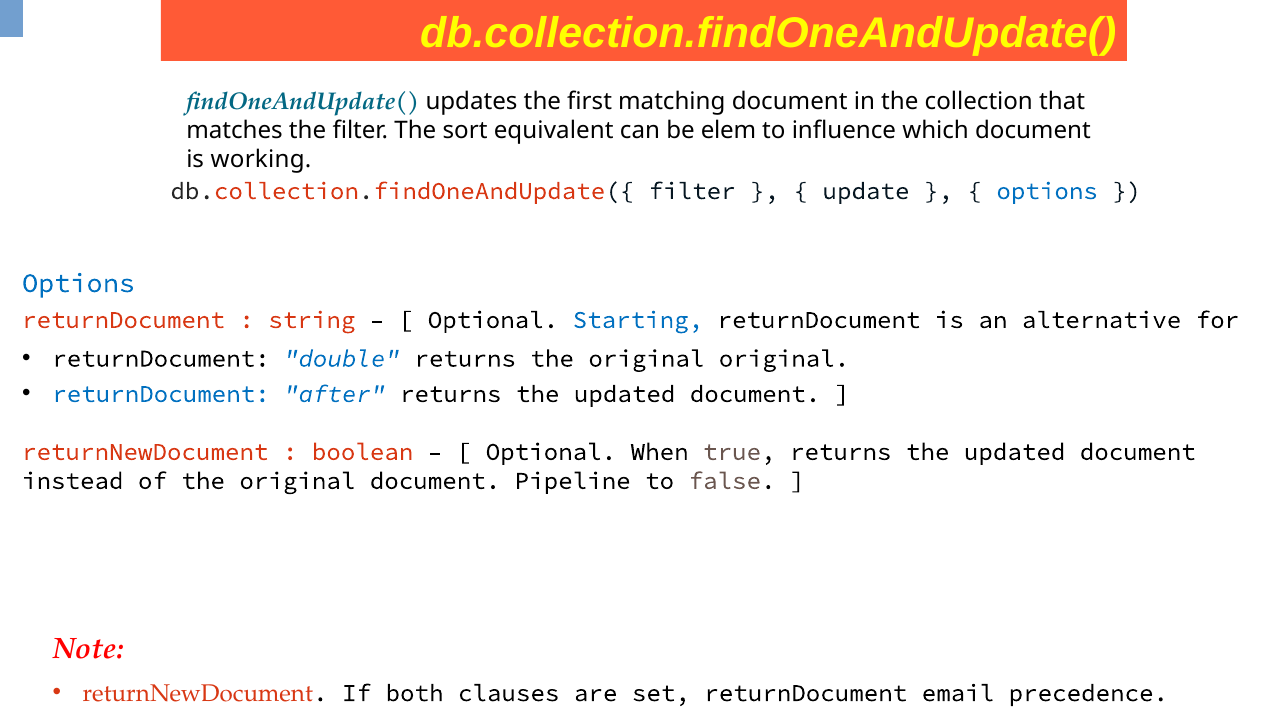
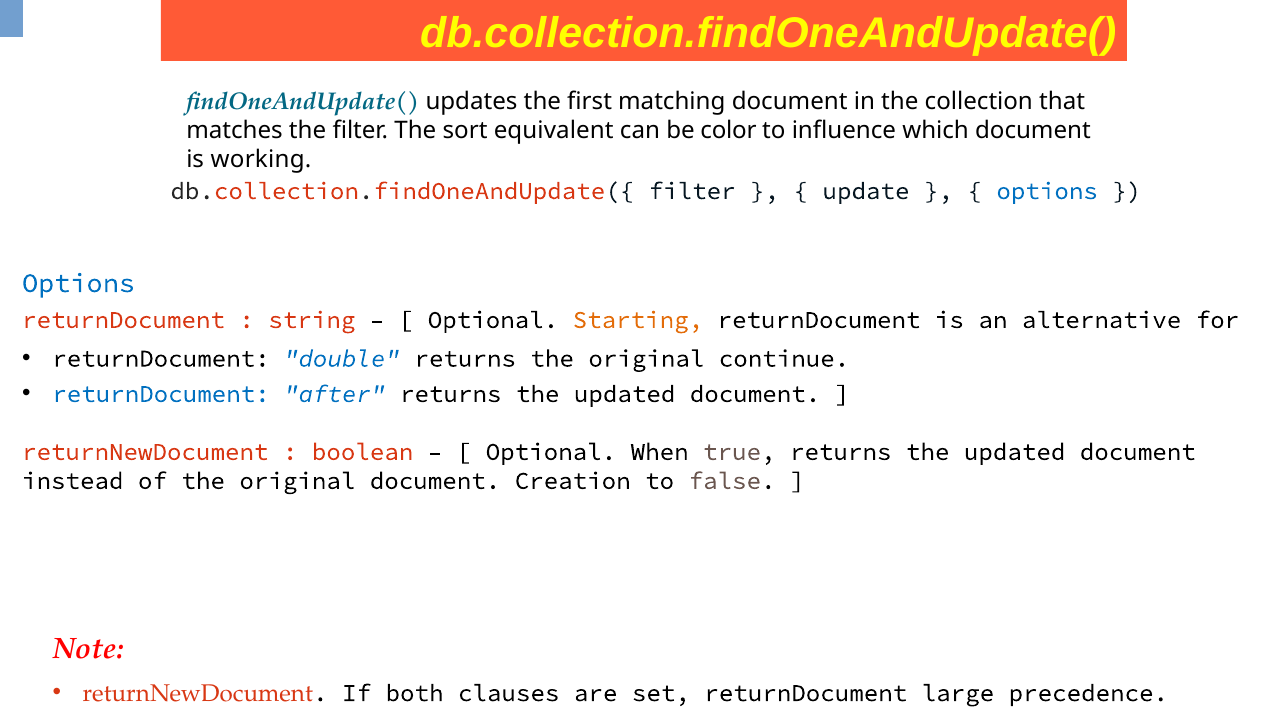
elem: elem -> color (729, 130)
Starting colour: blue -> orange (638, 320)
original original: original -> continue (784, 359)
Pipeline: Pipeline -> Creation (573, 481)
email: email -> large (958, 694)
